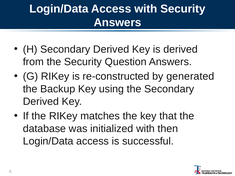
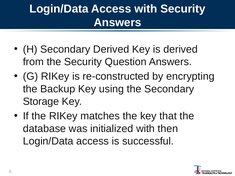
generated: generated -> encrypting (190, 76)
Derived: Derived -> Storage (41, 102)
